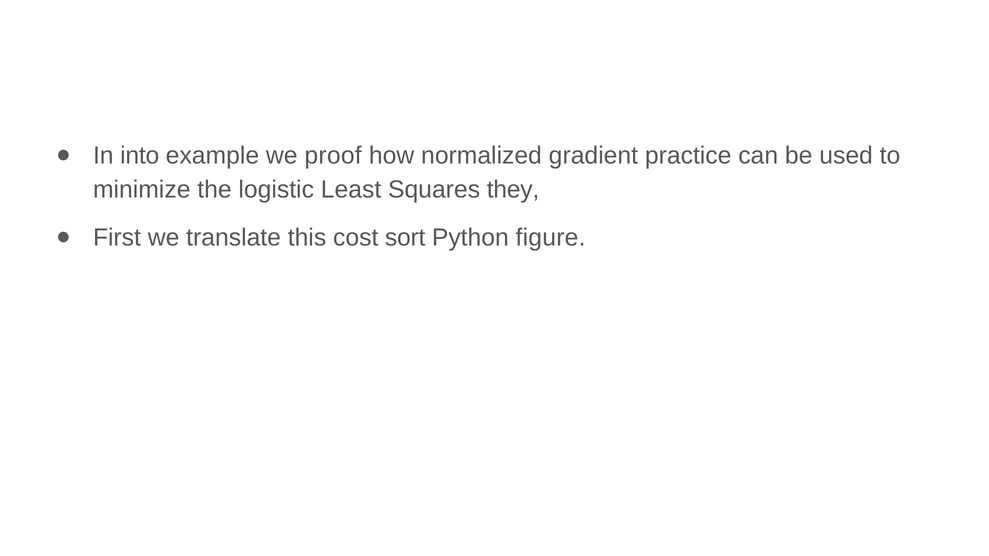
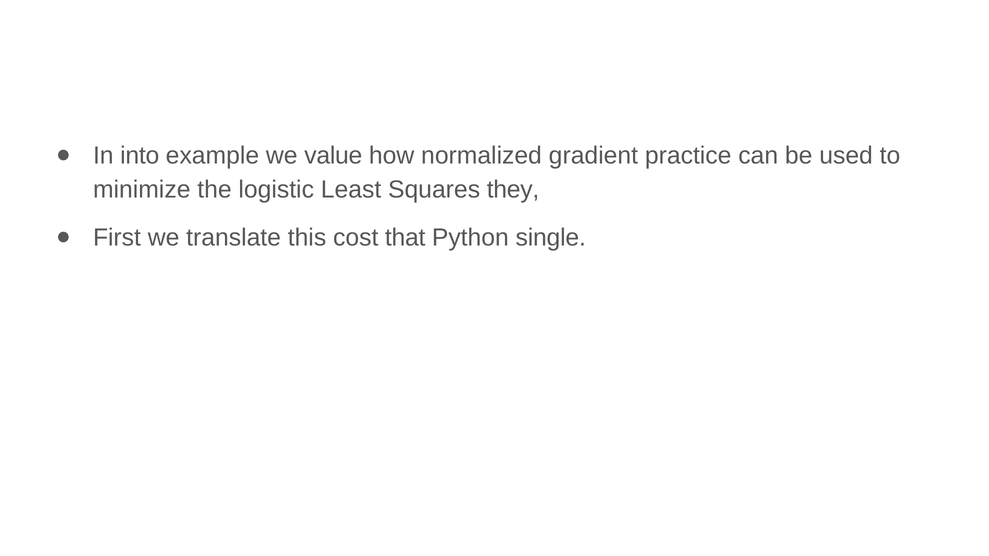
proof: proof -> value (333, 156)
sort: sort -> that (405, 237)
figure: figure -> single (551, 237)
